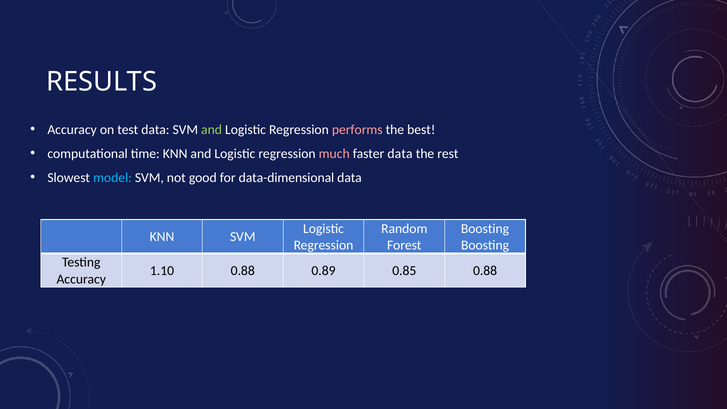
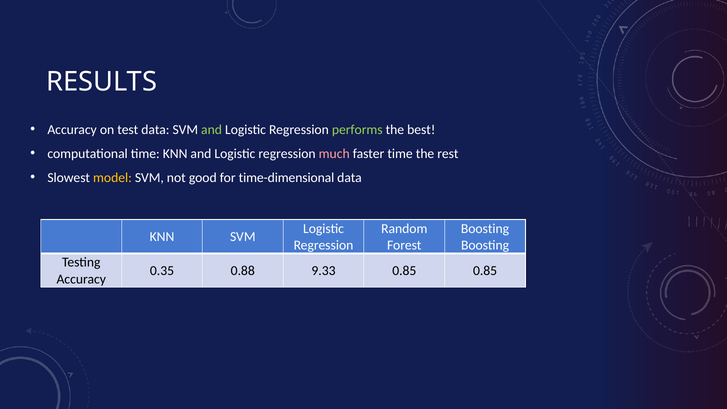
performs colour: pink -> light green (357, 130)
faster data: data -> time (400, 154)
model colour: light blue -> yellow (112, 178)
data-dimensional: data-dimensional -> time-dimensional (286, 178)
1.10: 1.10 -> 0.35 (162, 271)
0.89: 0.89 -> 9.33 (324, 271)
0.85 0.88: 0.88 -> 0.85 (485, 271)
